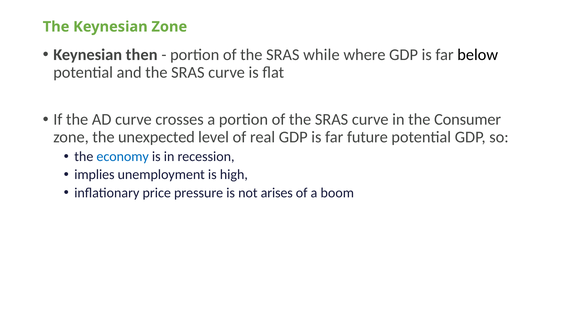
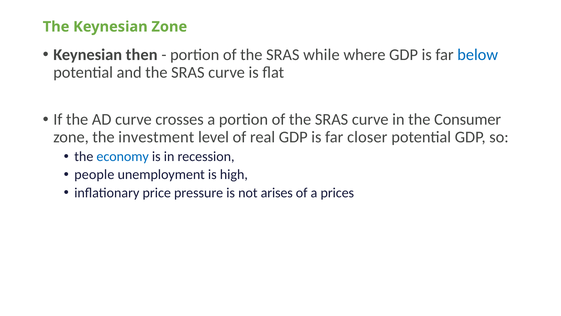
below colour: black -> blue (478, 55)
unexpected: unexpected -> investment (156, 137)
future: future -> closer (367, 137)
implies: implies -> people (94, 174)
boom: boom -> prices (337, 192)
